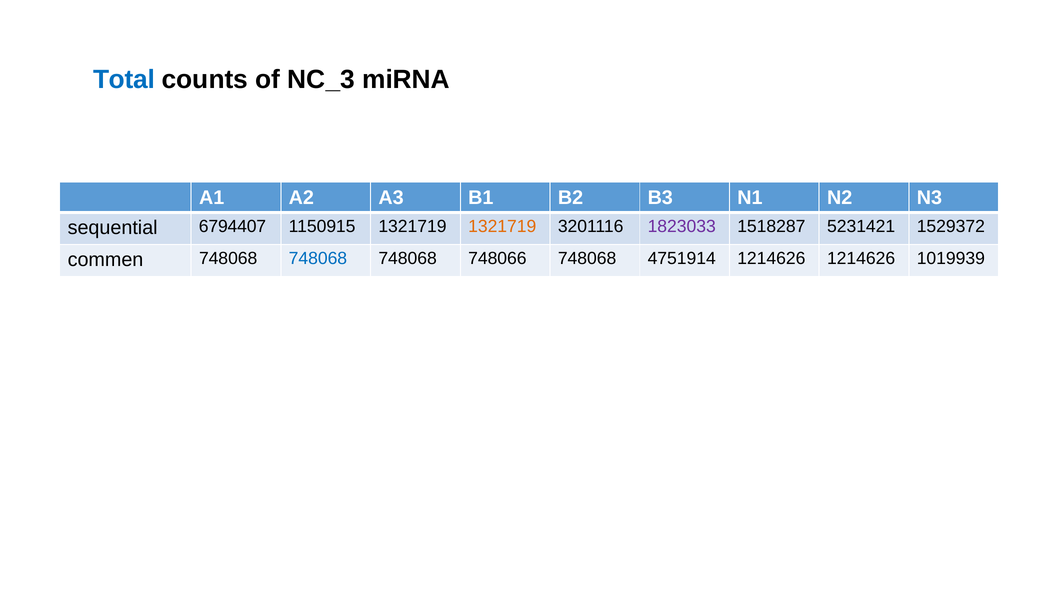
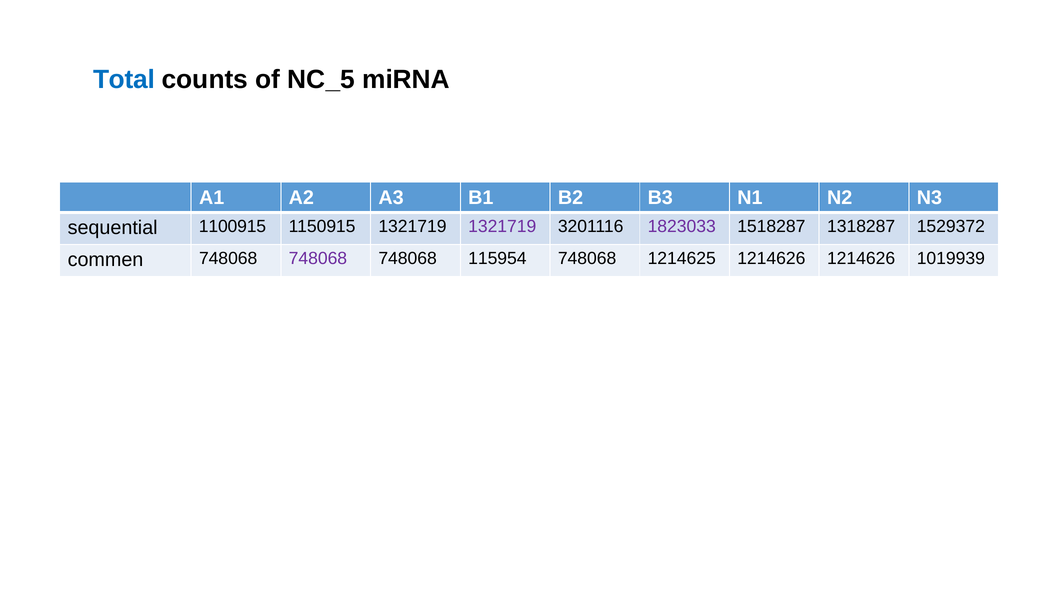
NC_3: NC_3 -> NC_5 (321, 79)
6794407: 6794407 -> 1100915 (232, 226)
1321719 colour: orange -> purple (502, 226)
5231421: 5231421 -> 1318287 (861, 226)
748068 colour: blue -> purple (318, 258)
748066: 748066 -> 115954 (497, 258)
4751914: 4751914 -> 1214625 (682, 258)
